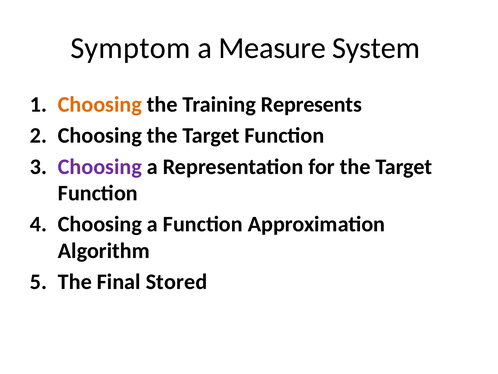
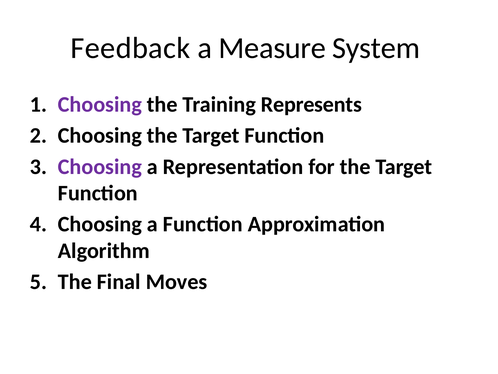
Symptom: Symptom -> Feedback (130, 48)
Choosing colour: orange -> purple (100, 104)
Stored: Stored -> Moves (177, 282)
